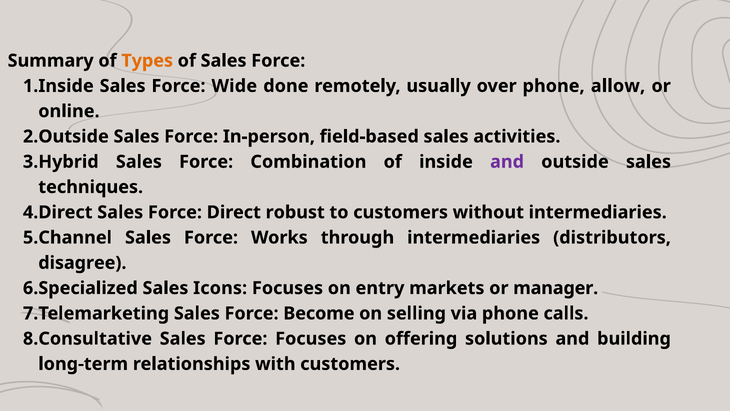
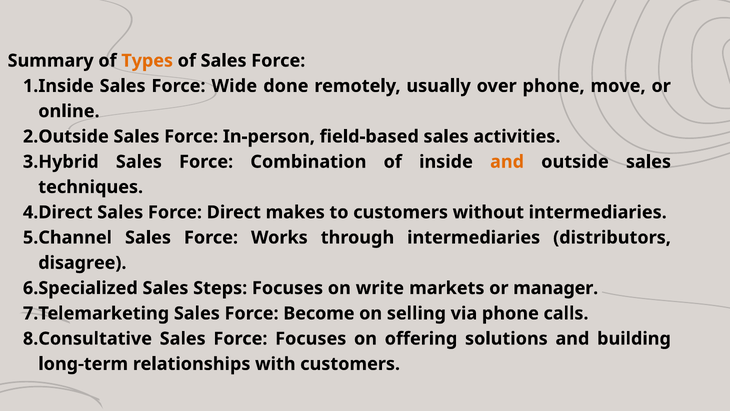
allow: allow -> move (618, 86)
and colour: purple -> orange (507, 162)
robust: robust -> makes (295, 212)
Icons: Icons -> Steps (220, 288)
entry: entry -> write (380, 288)
